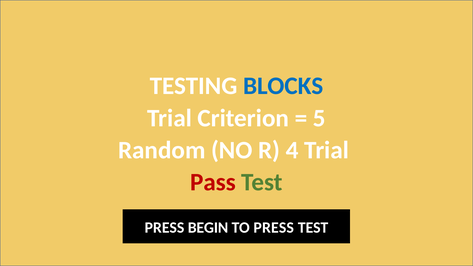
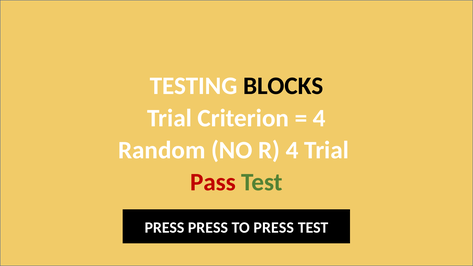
BLOCKS colour: blue -> black (283, 86)
5: 5 -> 4 (319, 118)
PRESS BEGIN: BEGIN -> PRESS (208, 228)
